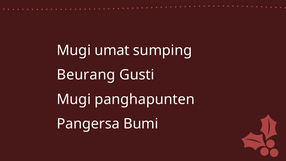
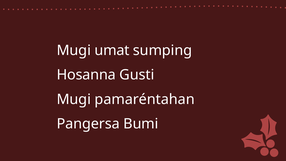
Beurang: Beurang -> Hosanna (86, 75)
panghapunten: panghapunten -> pamaréntahan (145, 99)
